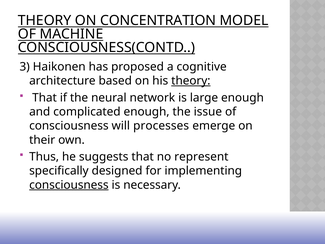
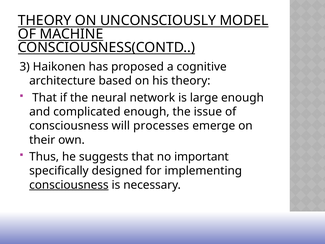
CONCENTRATION: CONCENTRATION -> UNCONSCIOUSLY (158, 21)
theory underline: present -> none (191, 81)
represent: represent -> important (201, 157)
